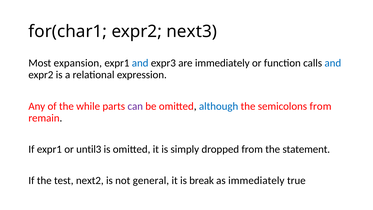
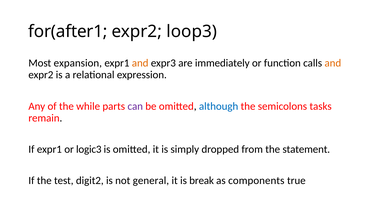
for(char1: for(char1 -> for(after1 (68, 31)
next3: next3 -> loop3 (192, 31)
and colour: blue -> orange (140, 63)
and colour: blue -> orange (333, 63)
semicolons from: from -> tasks (321, 106)
until3: until3 -> logic3 (89, 149)
next2: next2 -> digit2 (90, 180)
as immediately: immediately -> components (256, 180)
